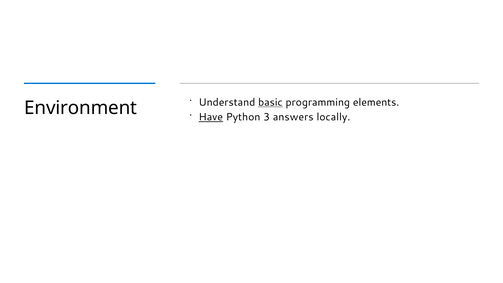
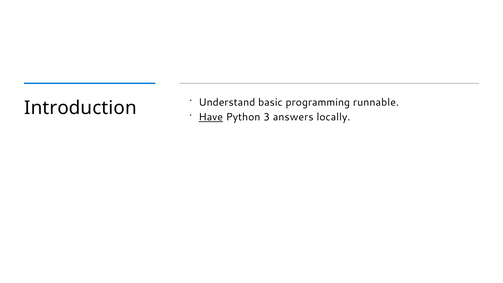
basic underline: present -> none (270, 102)
elements: elements -> runnable (376, 102)
Environment: Environment -> Introduction (80, 108)
